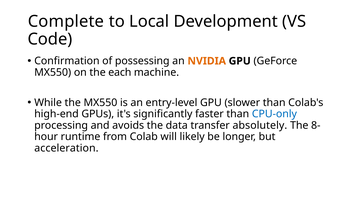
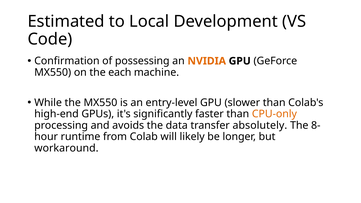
Complete: Complete -> Estimated (66, 21)
CPU-only colour: blue -> orange (274, 114)
acceleration: acceleration -> workaround (66, 148)
